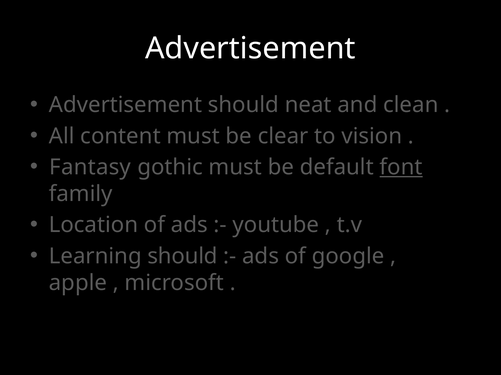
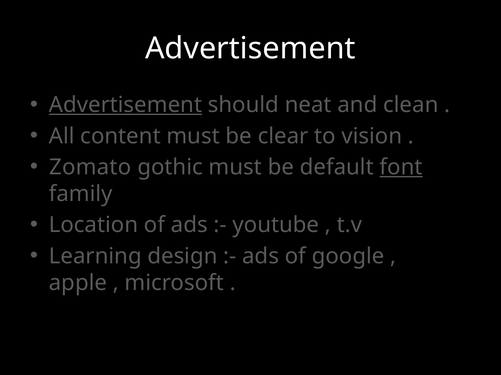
Advertisement underline: none -> present (125, 105)
Fantasy: Fantasy -> Zomato (90, 167)
Learning should: should -> design (182, 257)
